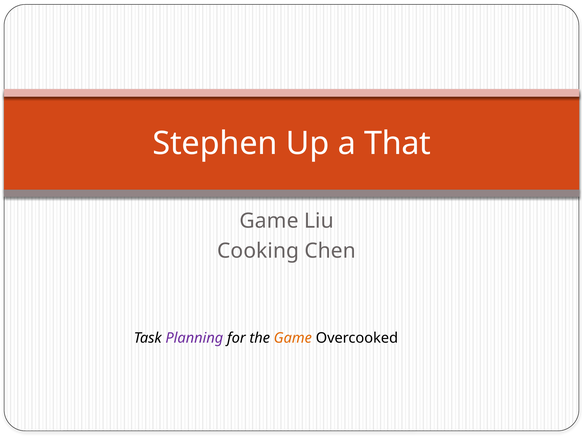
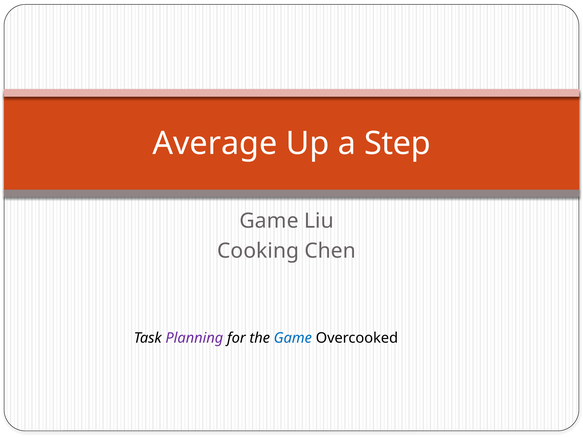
Stephen: Stephen -> Average (215, 144)
That: That -> Step (397, 144)
Game colour: orange -> blue (293, 338)
